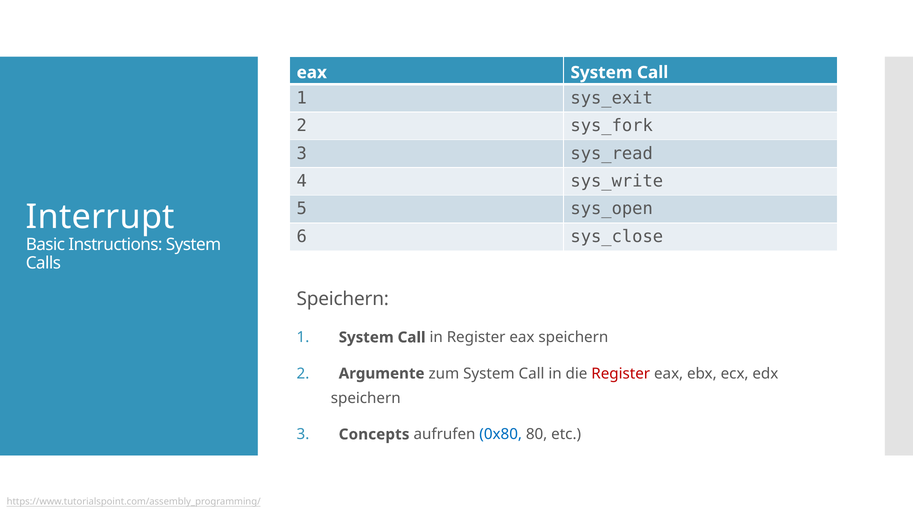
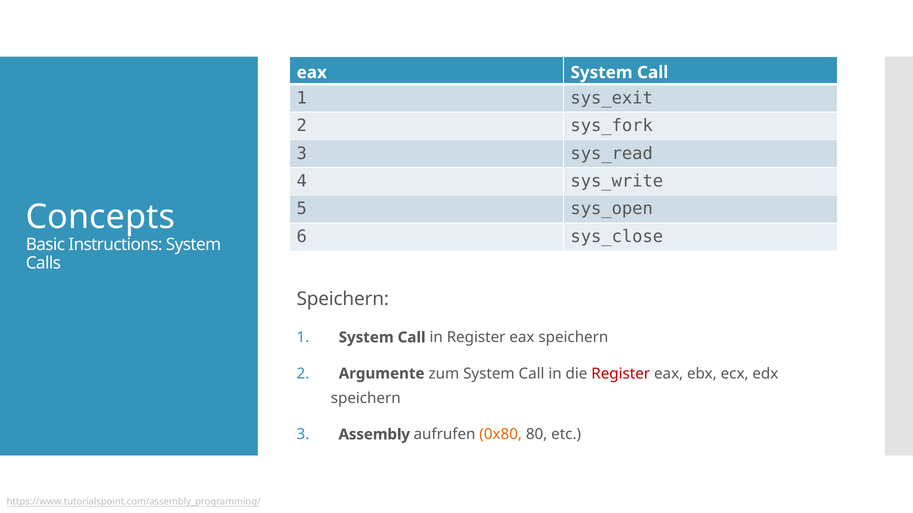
Interrupt: Interrupt -> Concepts (100, 217)
Concepts: Concepts -> Assembly (374, 435)
0x80 colour: blue -> orange (501, 435)
